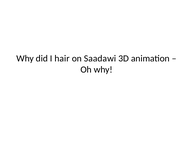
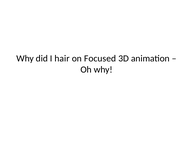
Saadawi: Saadawi -> Focused (100, 59)
